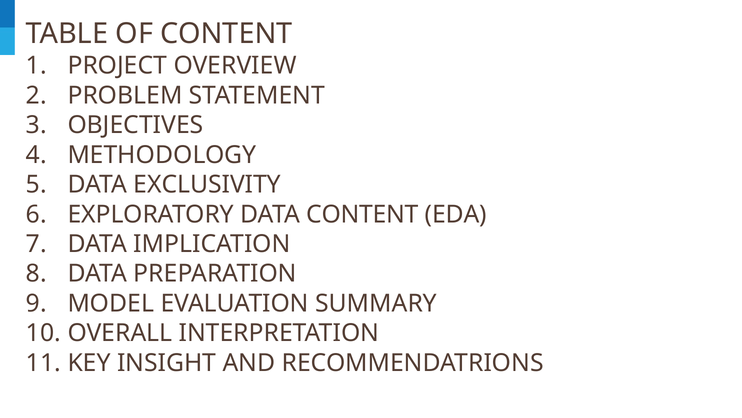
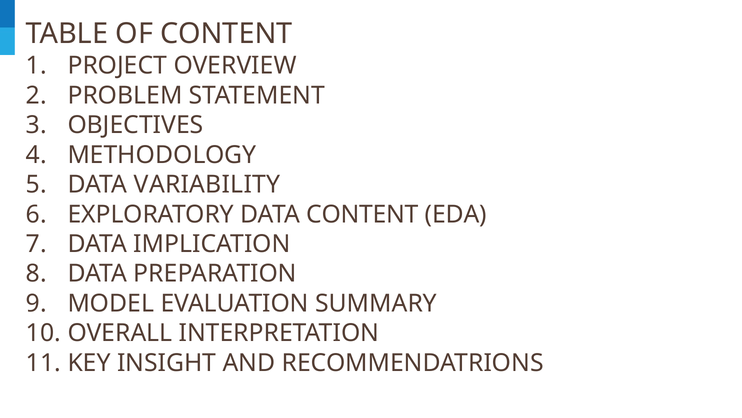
EXCLUSIVITY: EXCLUSIVITY -> VARIABILITY (207, 184)
